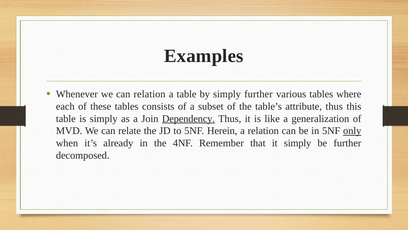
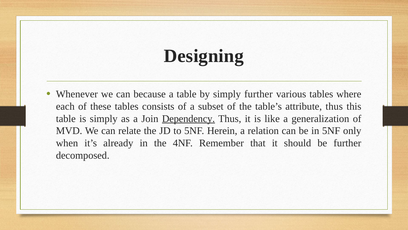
Examples: Examples -> Designing (204, 56)
can relation: relation -> because (150, 94)
only underline: present -> none (352, 131)
it simply: simply -> should (298, 143)
